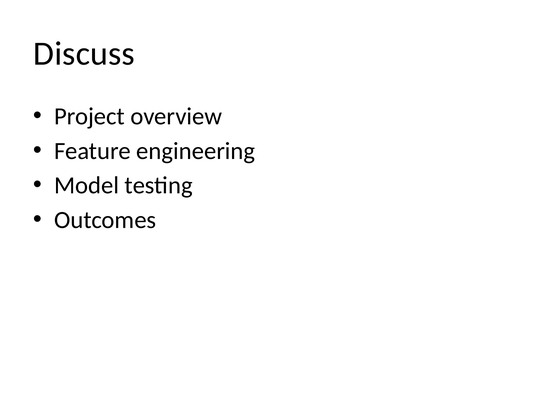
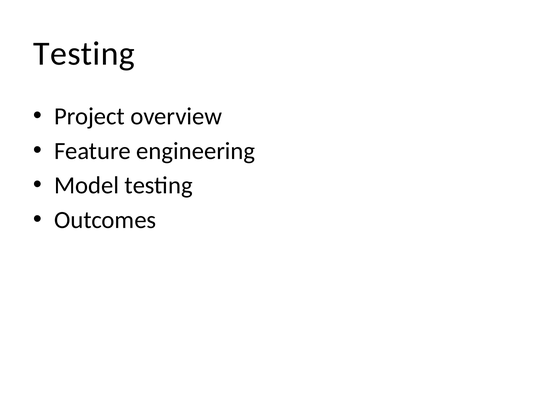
Discuss: Discuss -> Testing (84, 54)
